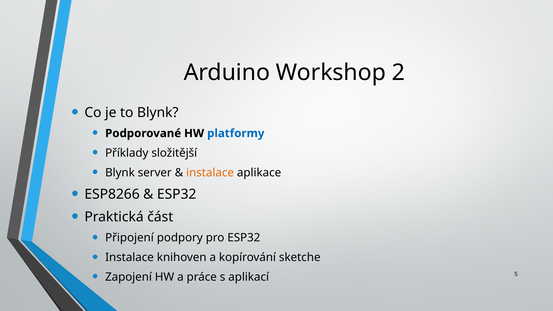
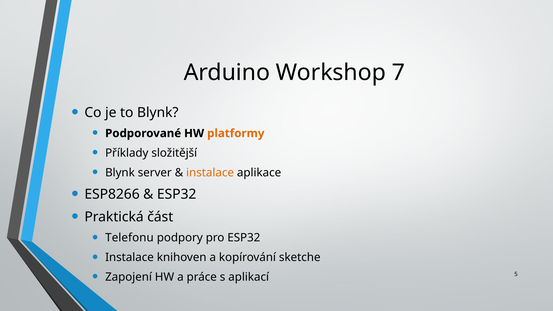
2: 2 -> 7 (398, 72)
platformy colour: blue -> orange (236, 133)
Připojení: Připojení -> Telefonu (129, 238)
